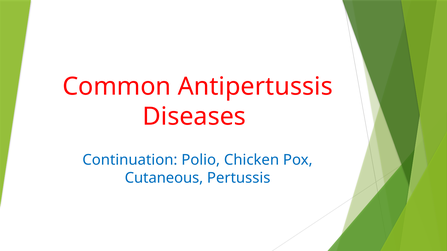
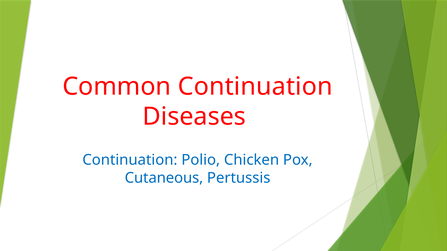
Common Antipertussis: Antipertussis -> Continuation (255, 87)
